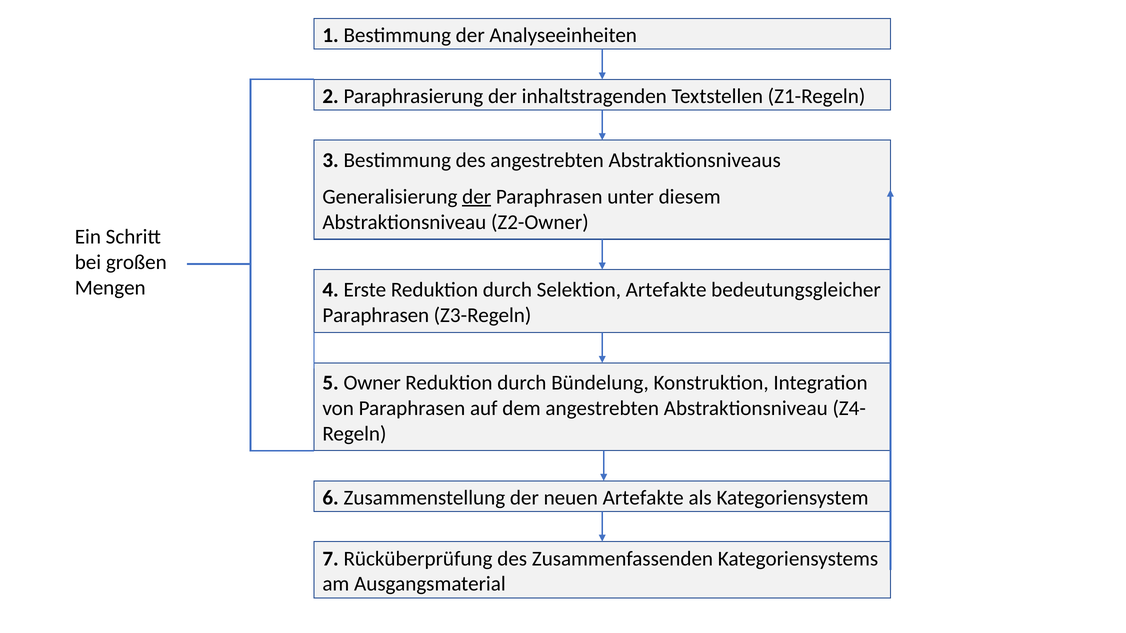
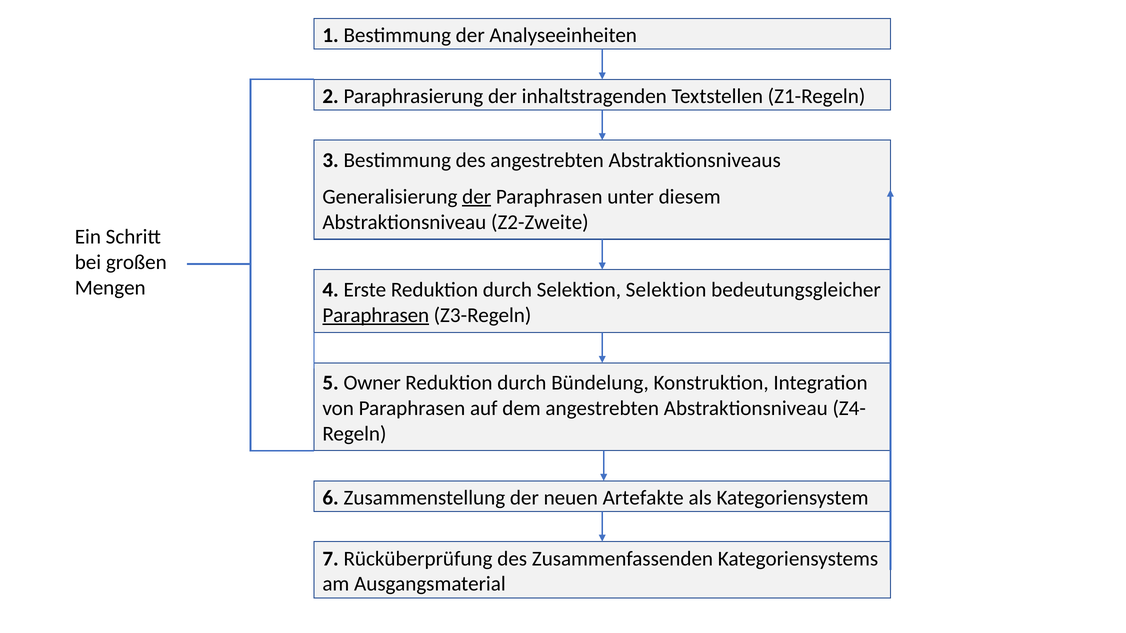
Z2-Owner: Z2-Owner -> Z2-Zweite (540, 222)
Selektion Artefakte: Artefakte -> Selektion (666, 290)
Paraphrasen underline: none -> present (376, 315)
